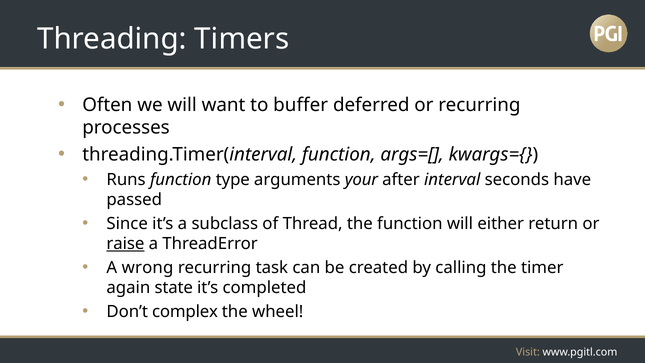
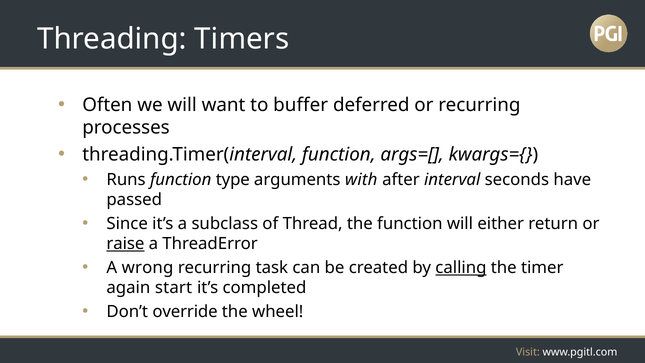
your: your -> with (361, 179)
calling underline: none -> present (461, 268)
state: state -> start (174, 288)
complex: complex -> override (185, 312)
